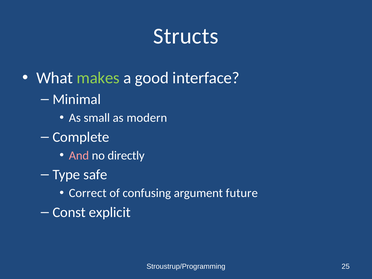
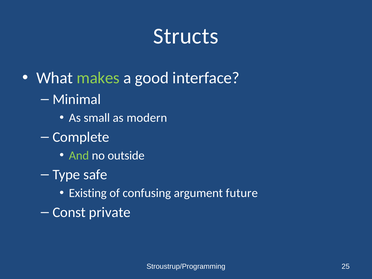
And colour: pink -> light green (79, 155)
directly: directly -> outside (126, 155)
Correct: Correct -> Existing (88, 193)
explicit: explicit -> private (110, 212)
